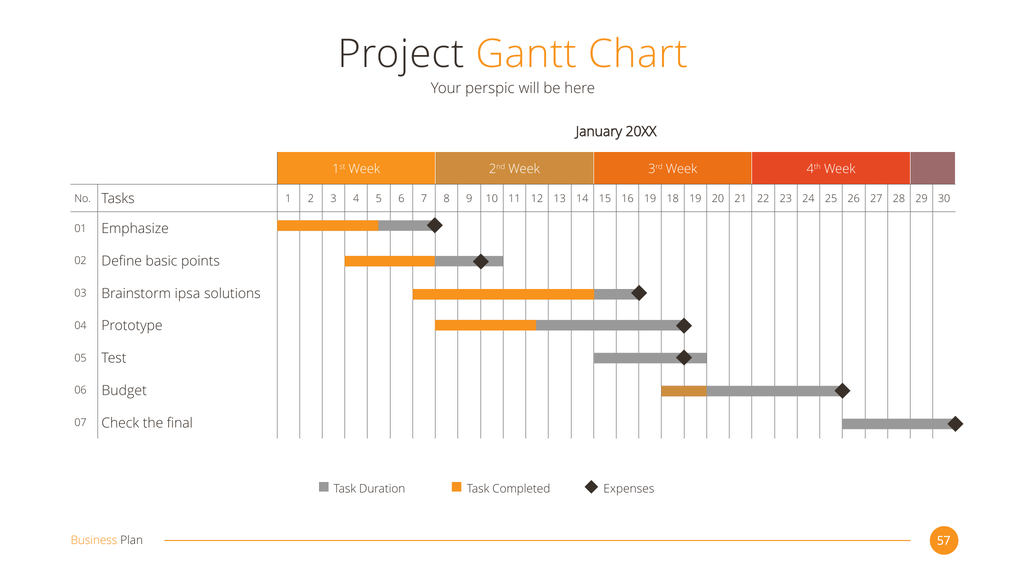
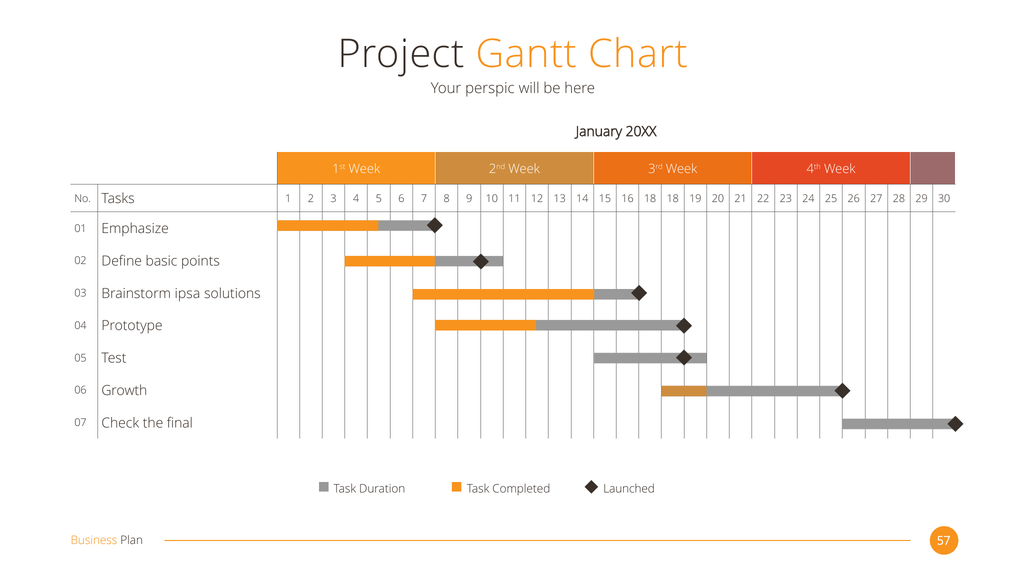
16 19: 19 -> 18 (650, 199)
Budget: Budget -> Growth (124, 391)
Expenses: Expenses -> Launched (629, 489)
